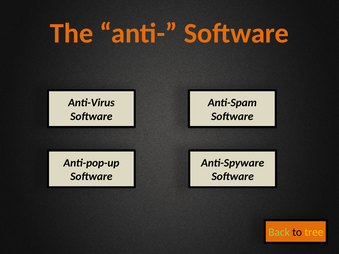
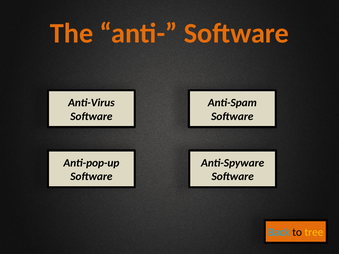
Back colour: light green -> light blue (279, 232)
